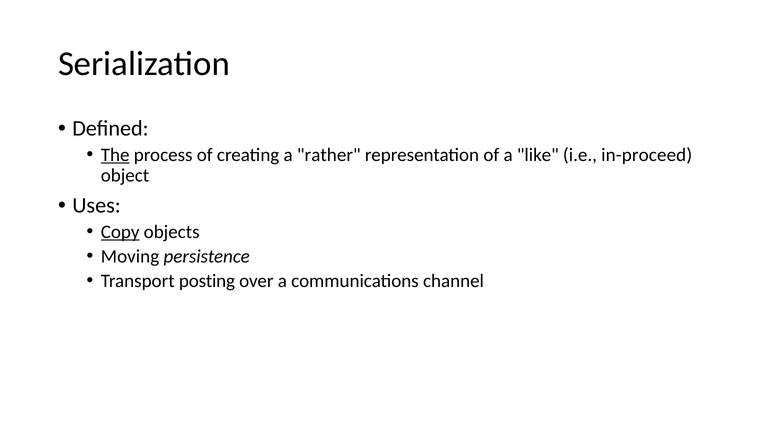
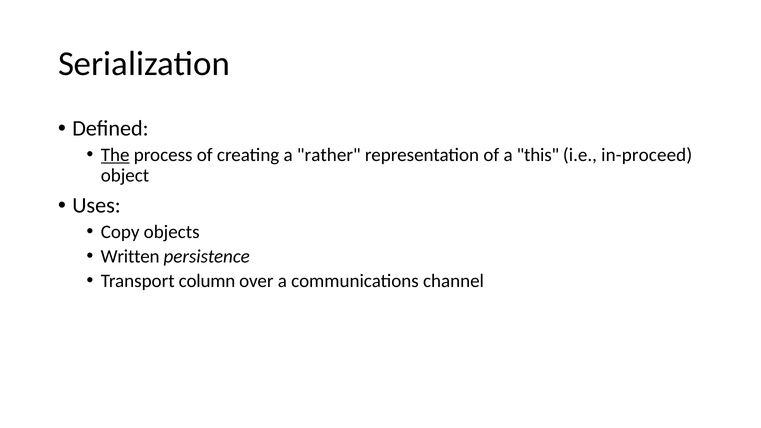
like: like -> this (538, 155)
Copy underline: present -> none (120, 232)
Moving: Moving -> Written (130, 256)
posting: posting -> column (207, 281)
